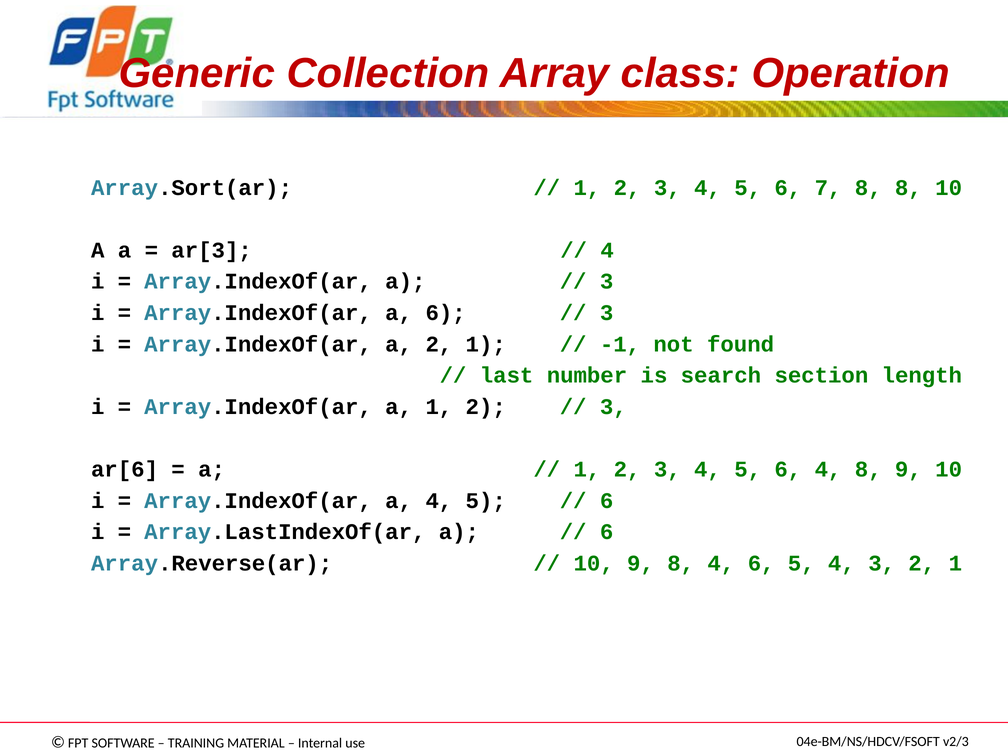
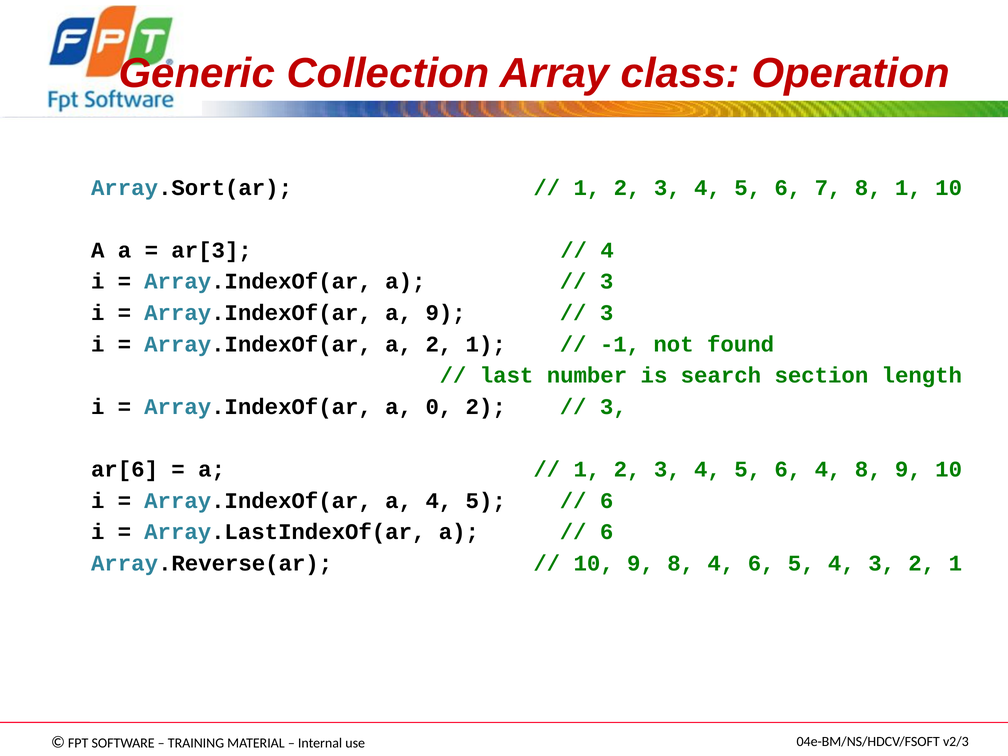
8 8: 8 -> 1 (908, 188)
a 6: 6 -> 9 (446, 313)
a 1: 1 -> 0 (439, 407)
